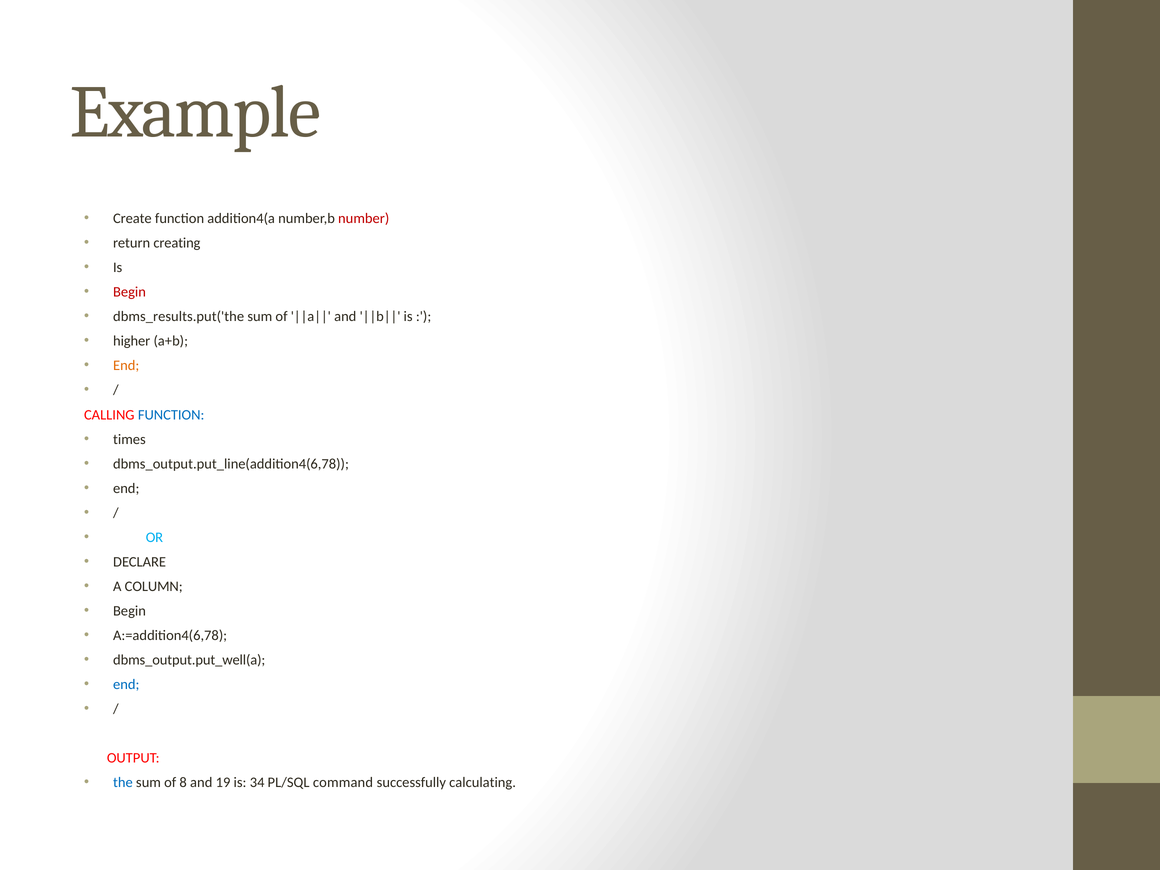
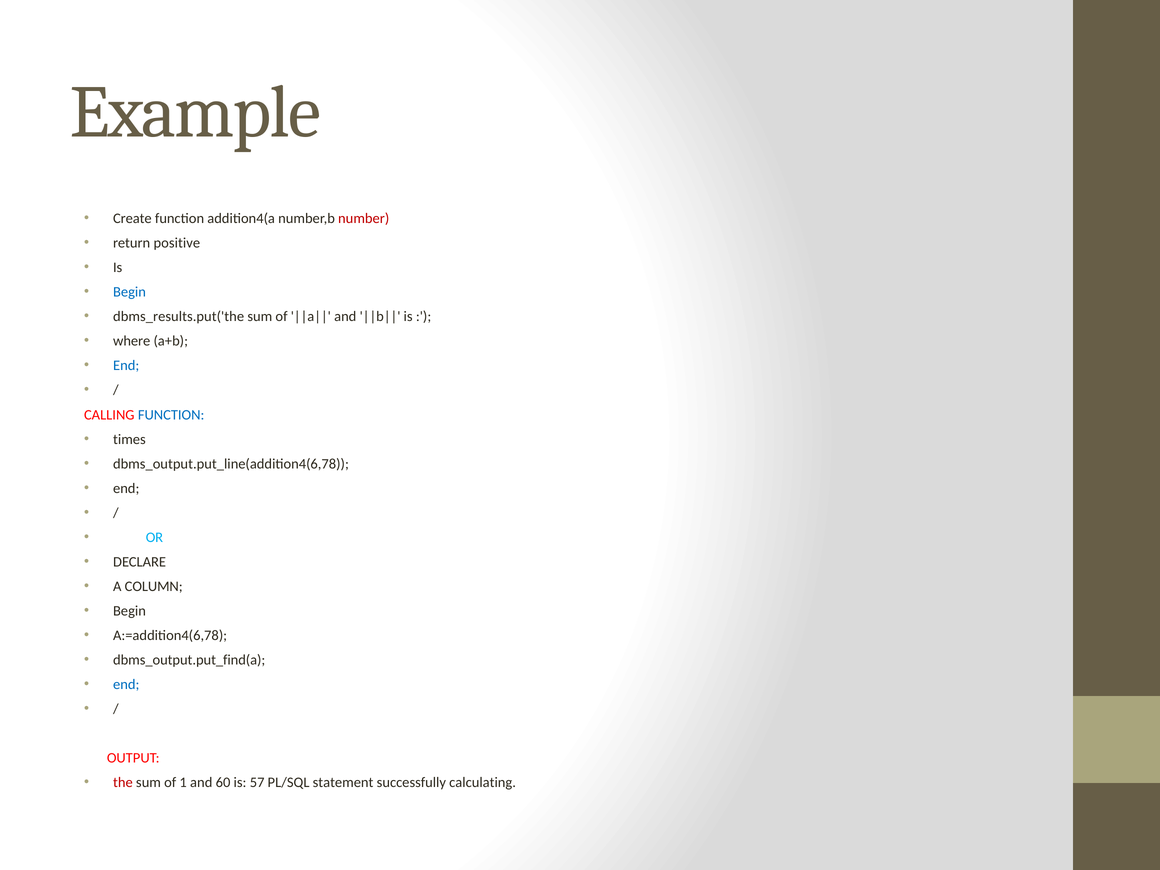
creating: creating -> positive (177, 243)
Begin colour: red -> blue (130, 292)
higher: higher -> where (132, 341)
End colour: orange -> blue (126, 366)
dbms_output.put_well(a: dbms_output.put_well(a -> dbms_output.put_find(a (189, 660)
the colour: blue -> red (123, 783)
8: 8 -> 1 (183, 783)
19: 19 -> 60 (223, 783)
34: 34 -> 57 (257, 783)
command: command -> statement (343, 783)
